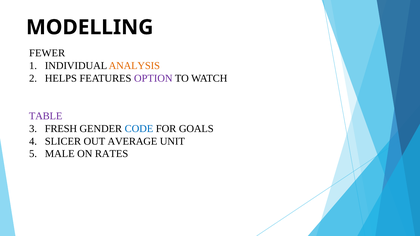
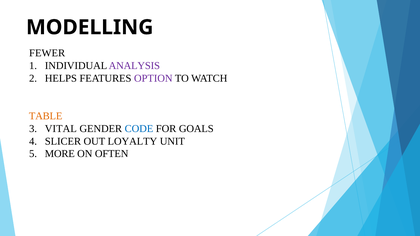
ANALYSIS colour: orange -> purple (134, 66)
TABLE colour: purple -> orange (46, 116)
FRESH: FRESH -> VITAL (61, 129)
AVERAGE: AVERAGE -> LOYALTY (132, 141)
MALE: MALE -> MORE (60, 154)
RATES: RATES -> OFTEN (112, 154)
